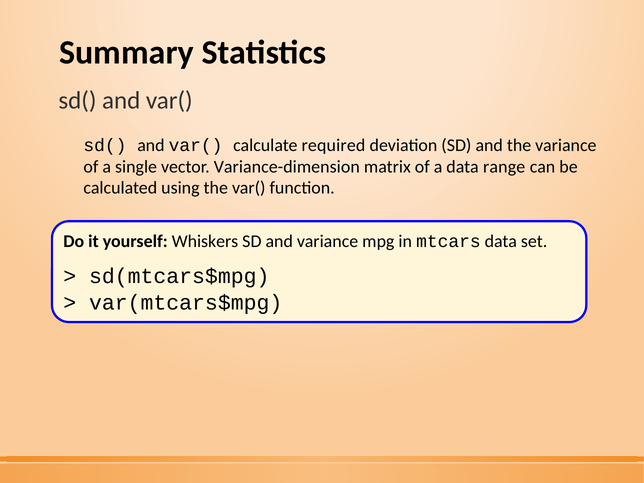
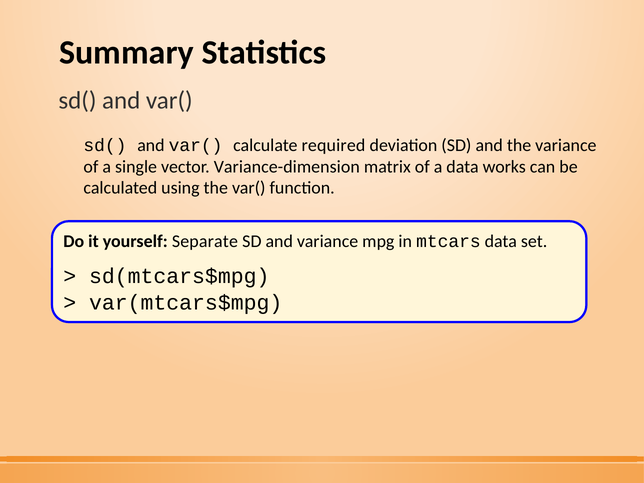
range: range -> works (504, 167)
Whiskers: Whiskers -> Separate (205, 241)
